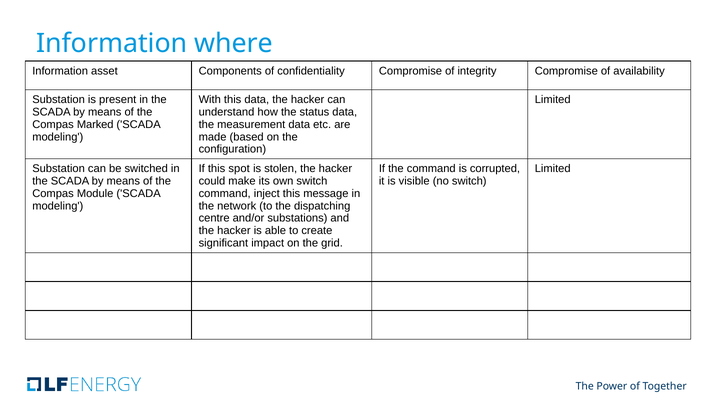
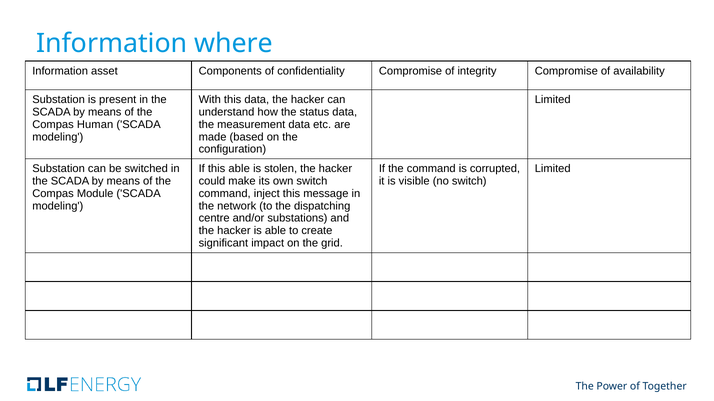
Marked: Marked -> Human (95, 125)
this spot: spot -> able (239, 169)
